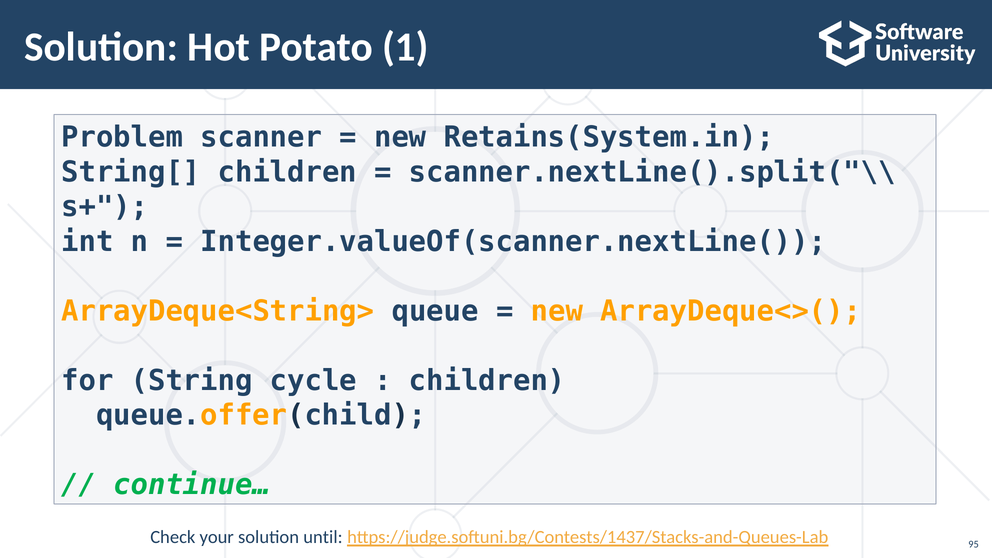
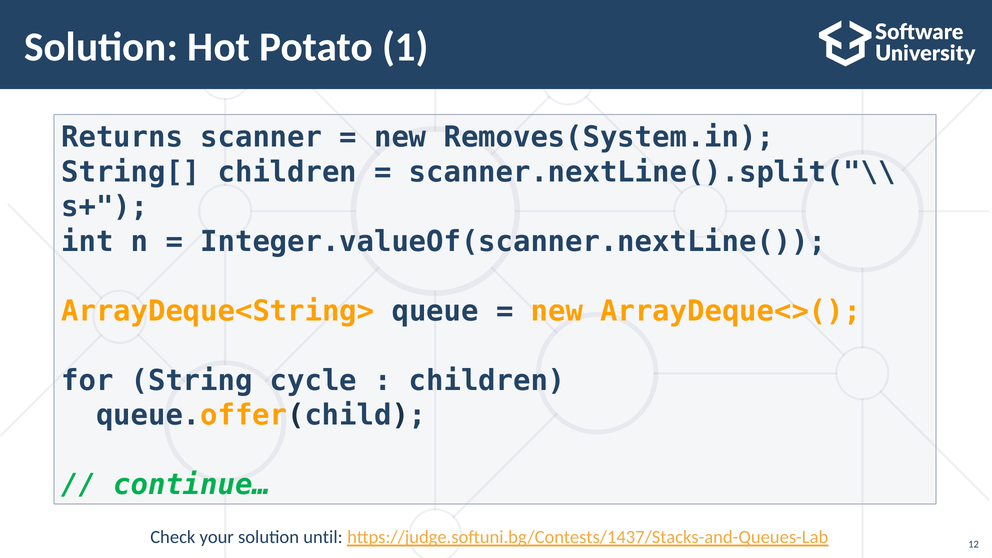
Problem: Problem -> Returns (122, 137)
Retains(System.in: Retains(System.in -> Removes(System.in (609, 137)
95: 95 -> 12 (974, 544)
